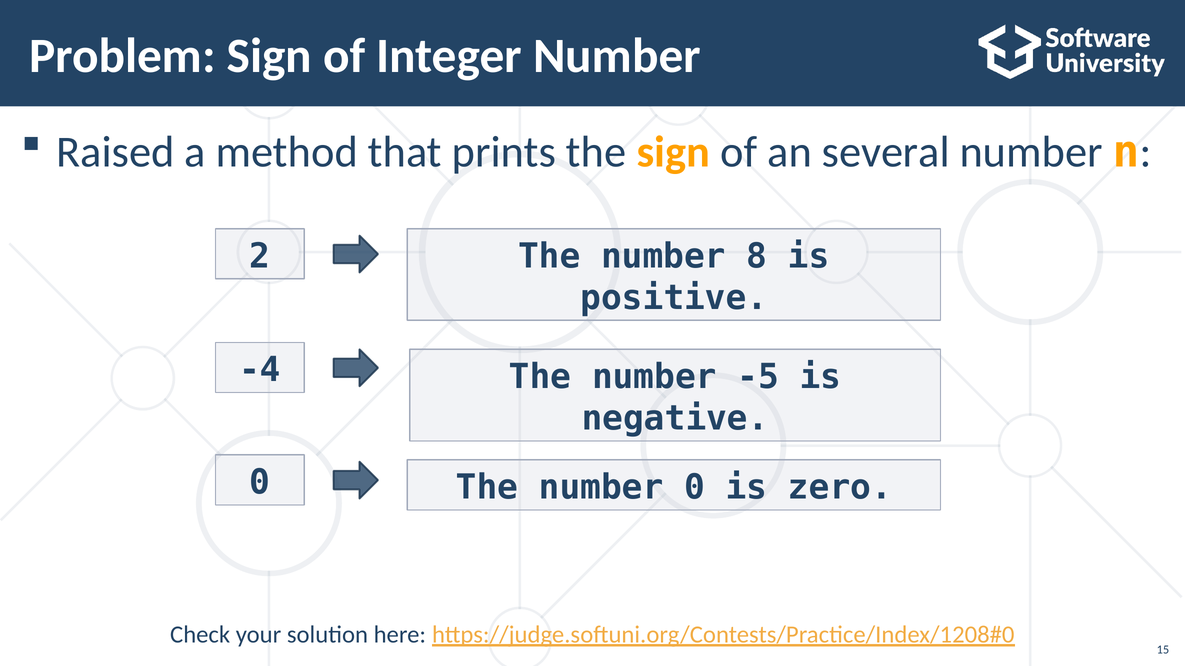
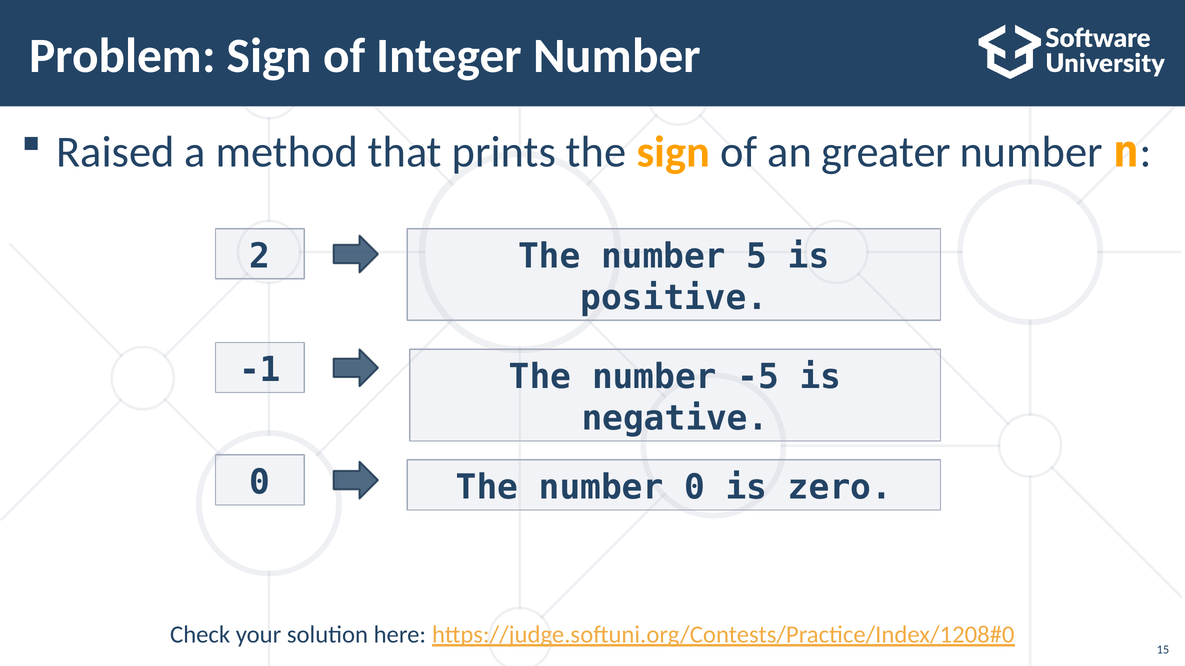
several: several -> greater (886, 152)
8: 8 -> 5 (757, 256)
-4: -4 -> -1 (260, 370)
